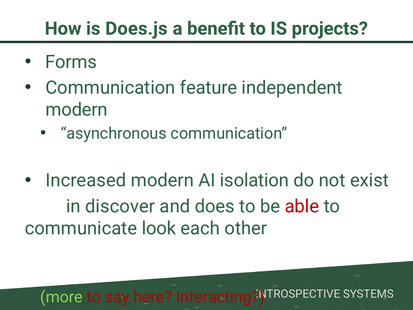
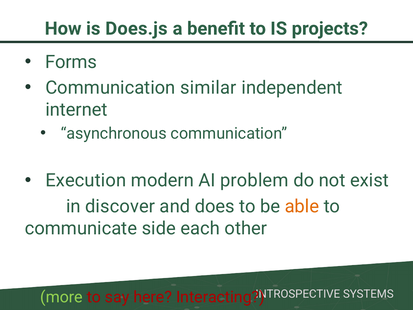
feature: feature -> similar (208, 88)
modern: modern -> internet (77, 110)
Increased: Increased -> Execution (86, 180)
isolation: isolation -> problem (254, 180)
able colour: red -> orange (302, 206)
look: look -> side (159, 228)
